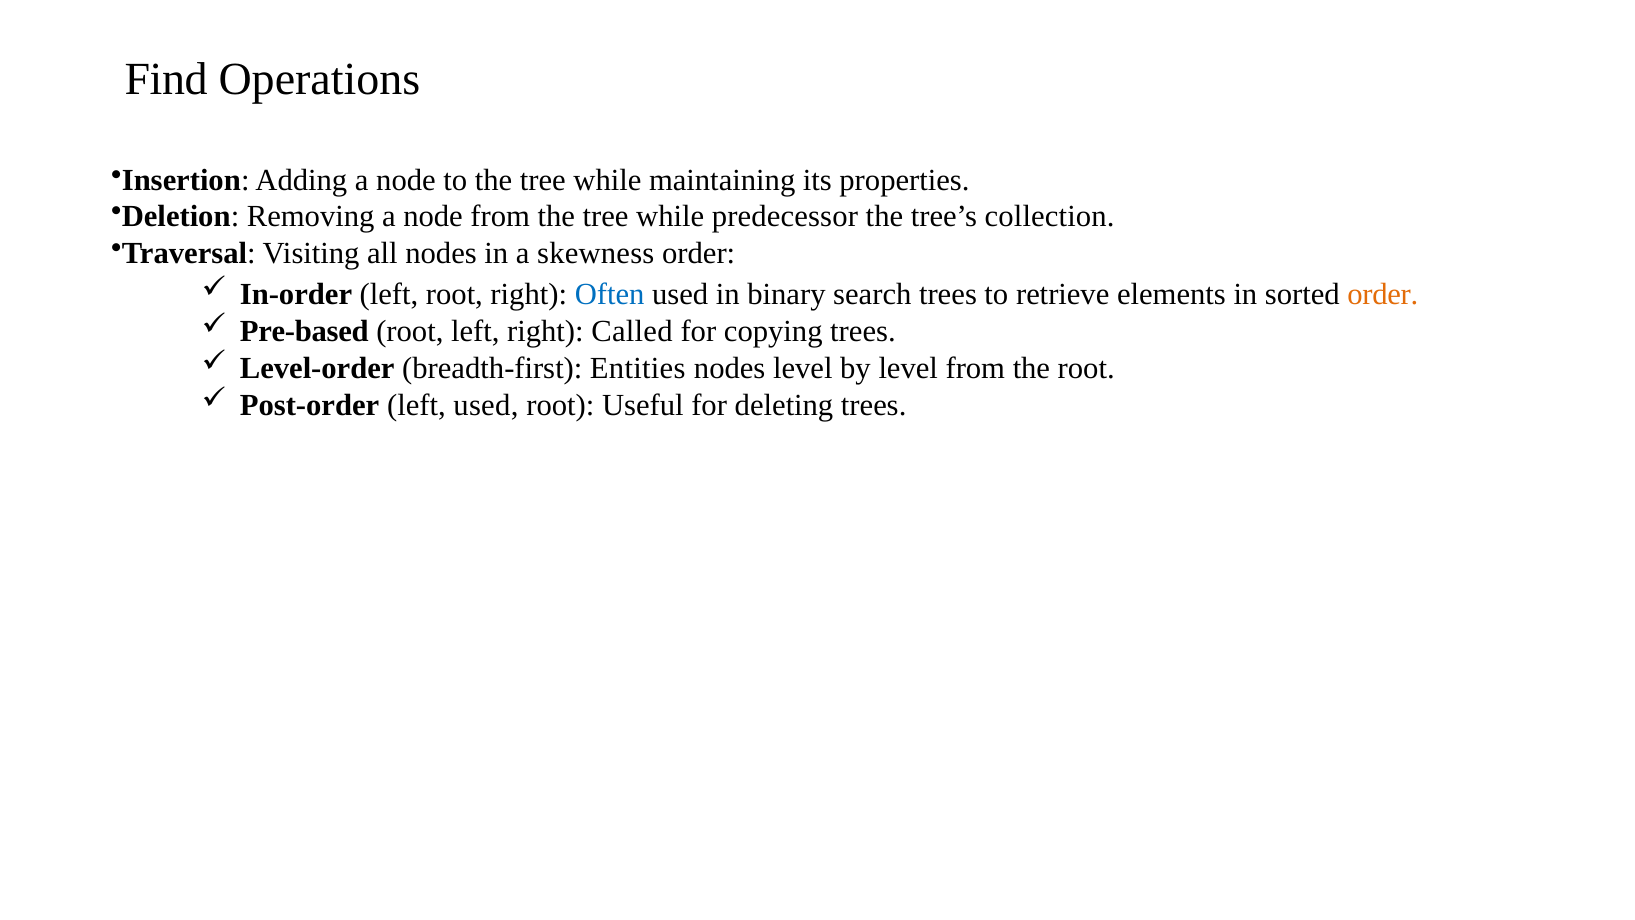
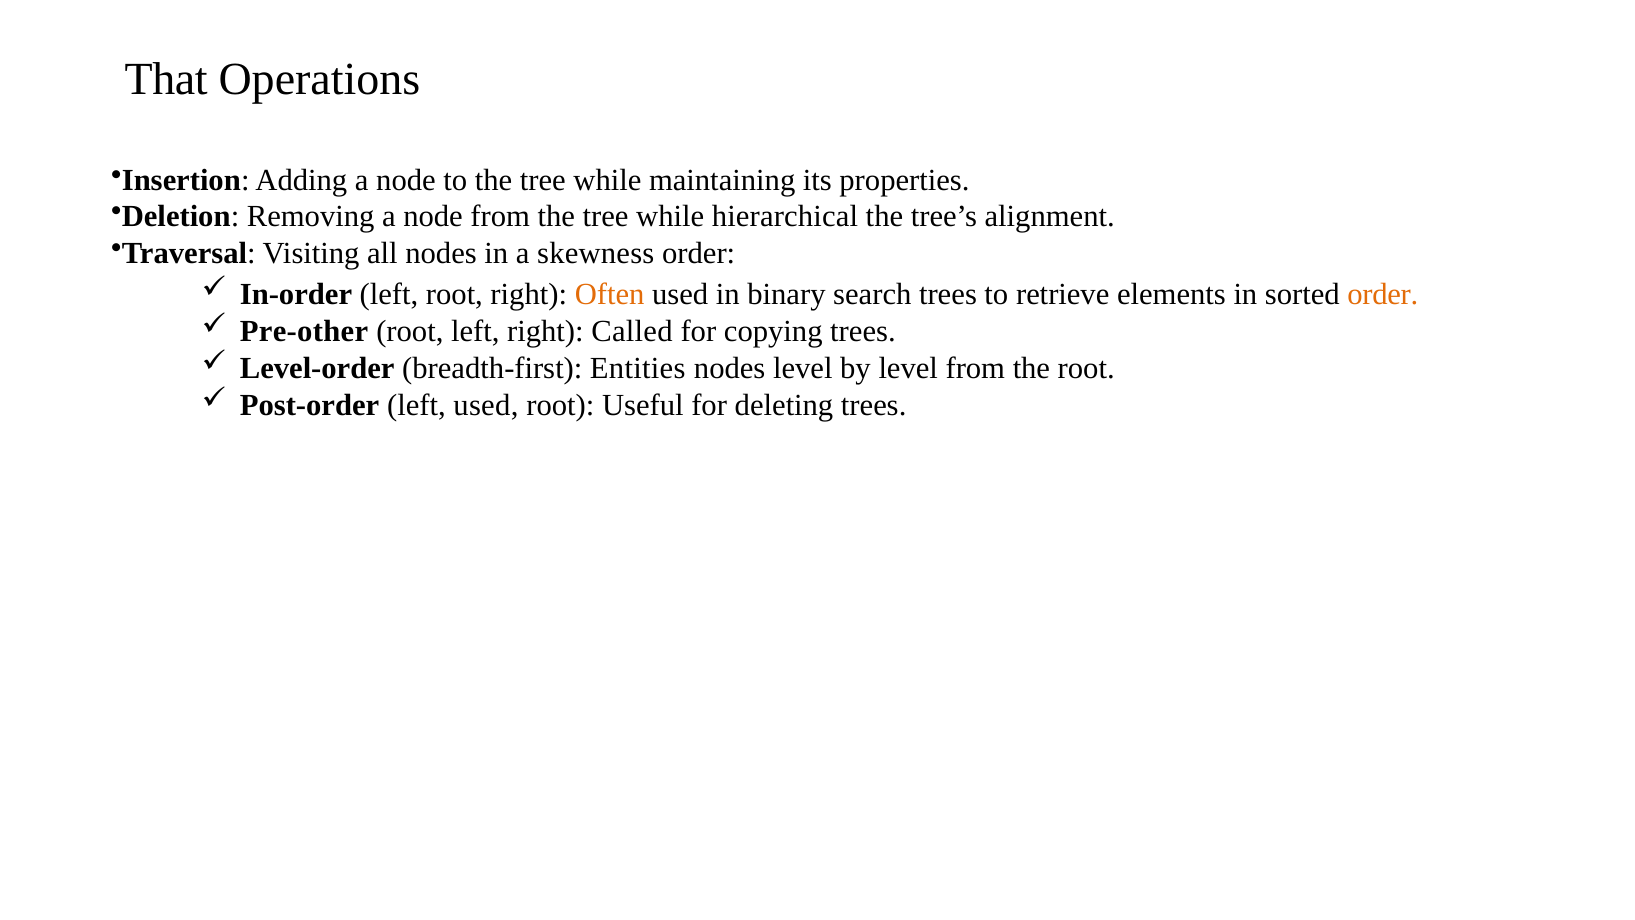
Find: Find -> That (166, 80)
predecessor: predecessor -> hierarchical (785, 217)
collection: collection -> alignment (1050, 217)
Often colour: blue -> orange (610, 295)
Pre-based: Pre-based -> Pre-other (304, 332)
